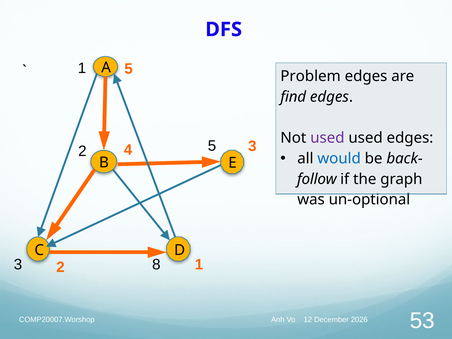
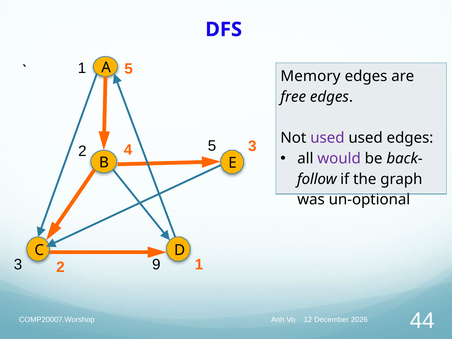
Problem: Problem -> Memory (310, 76)
find: find -> free (293, 97)
would colour: blue -> purple (339, 159)
8: 8 -> 9 (156, 265)
53: 53 -> 44 (422, 321)
